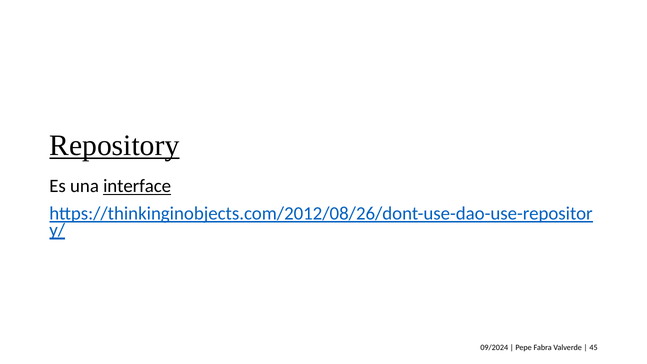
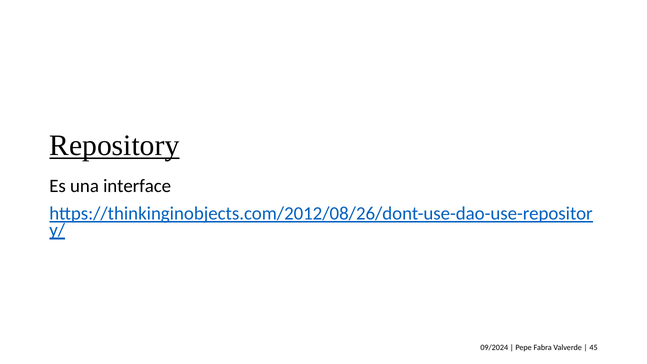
interface underline: present -> none (137, 186)
